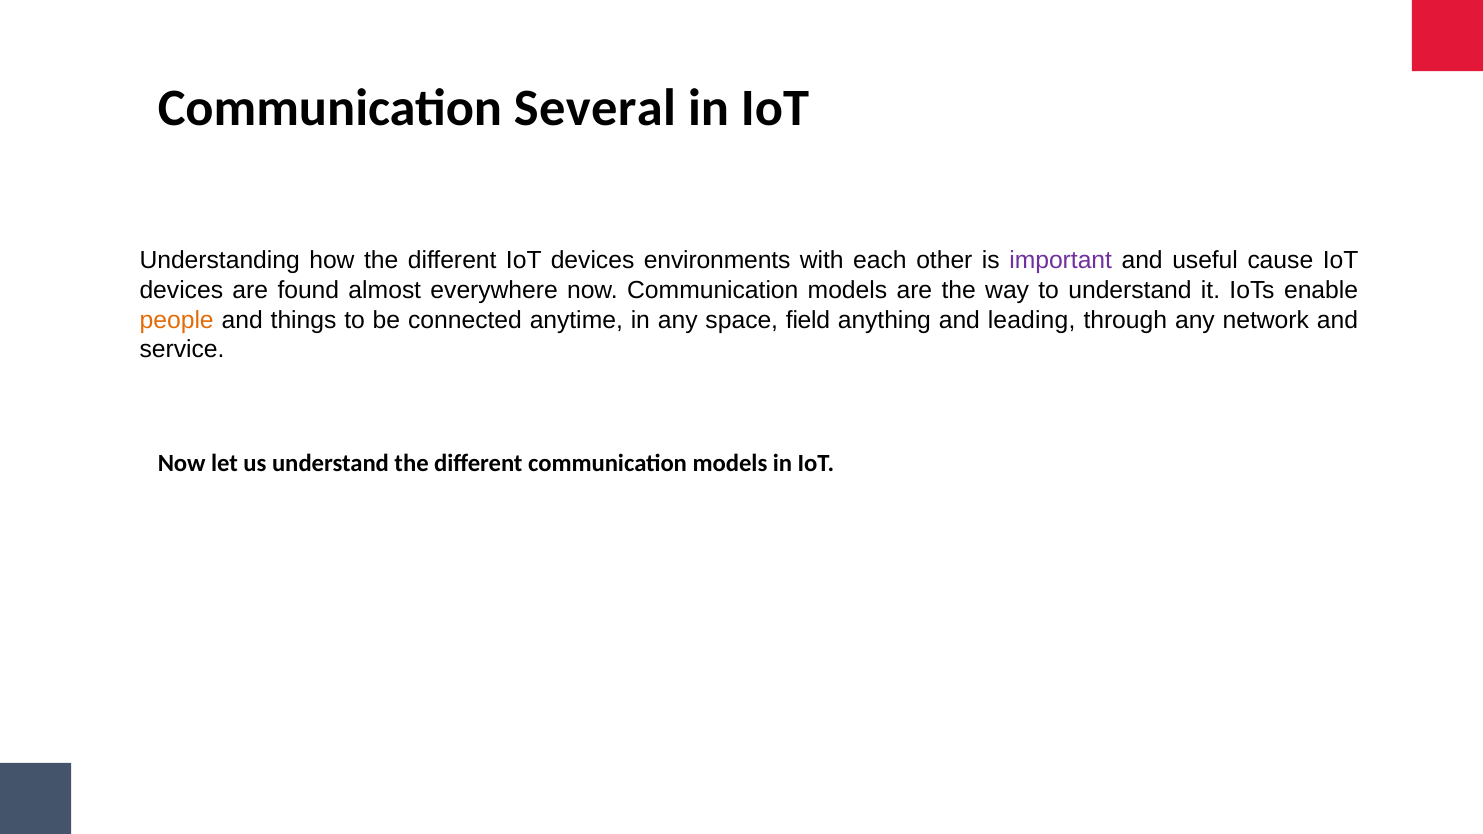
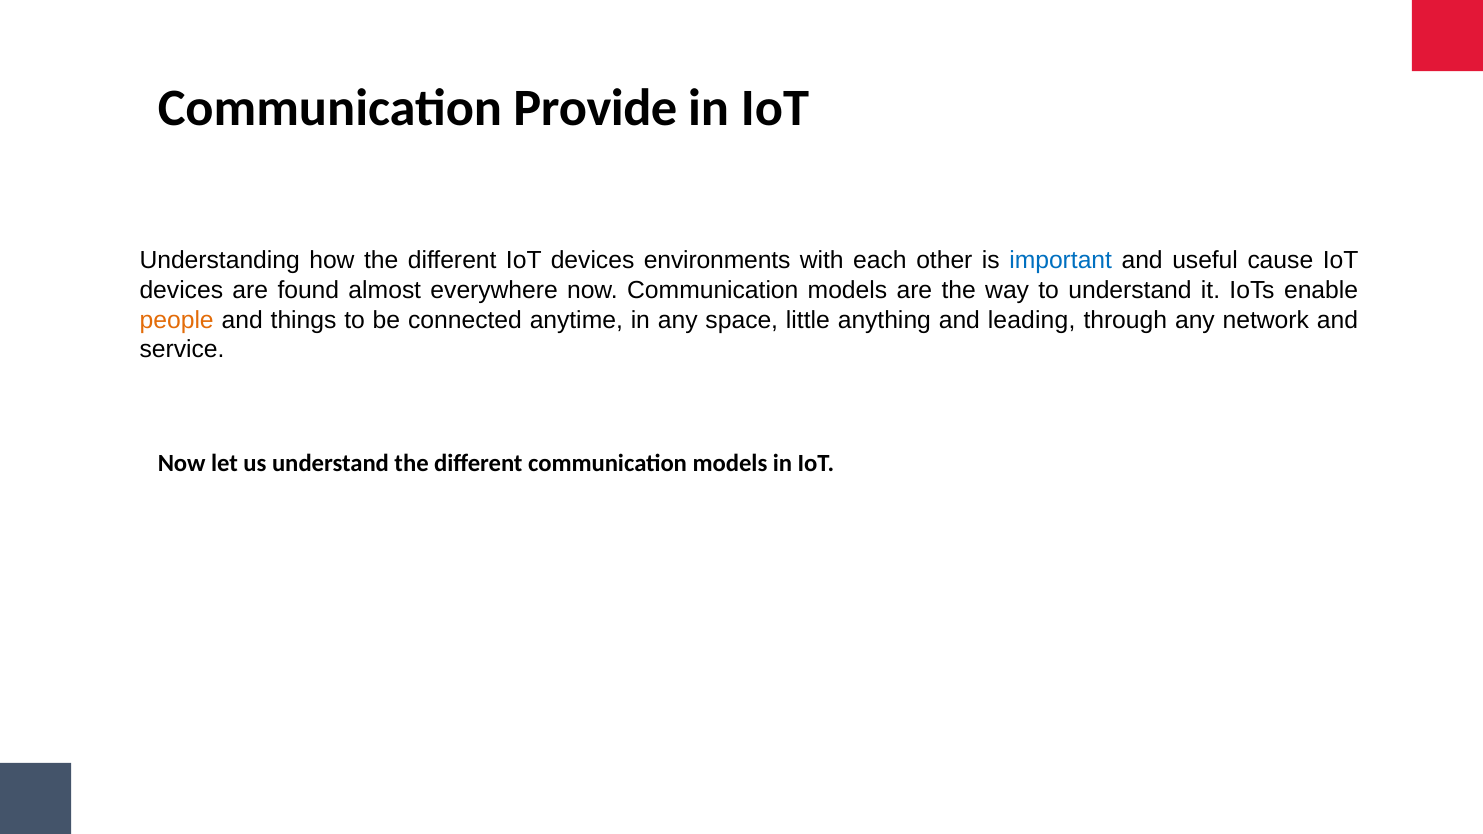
Several: Several -> Provide (595, 109)
important colour: purple -> blue (1061, 261)
field: field -> little (808, 320)
